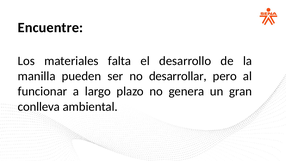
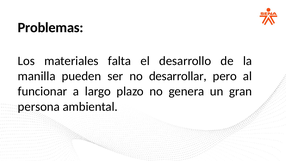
Encuentre: Encuentre -> Problemas (51, 28)
conlleva: conlleva -> persona (39, 107)
